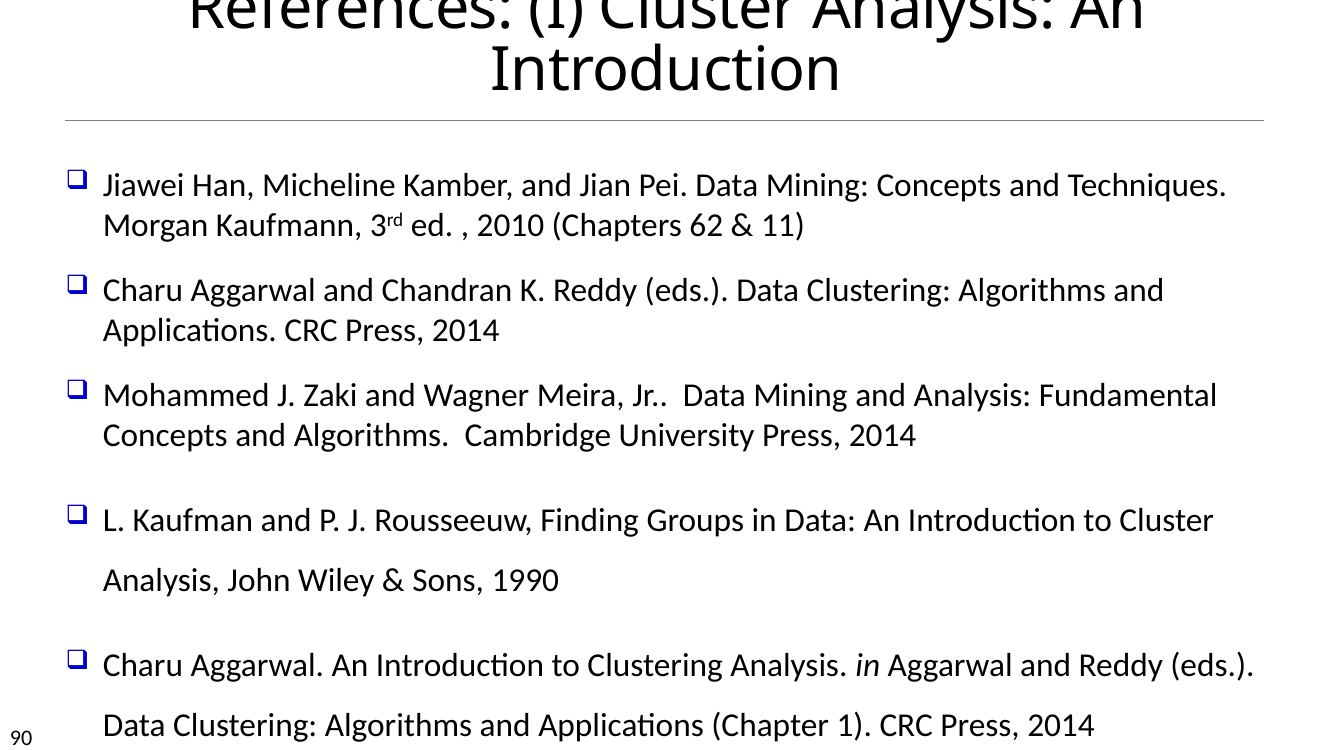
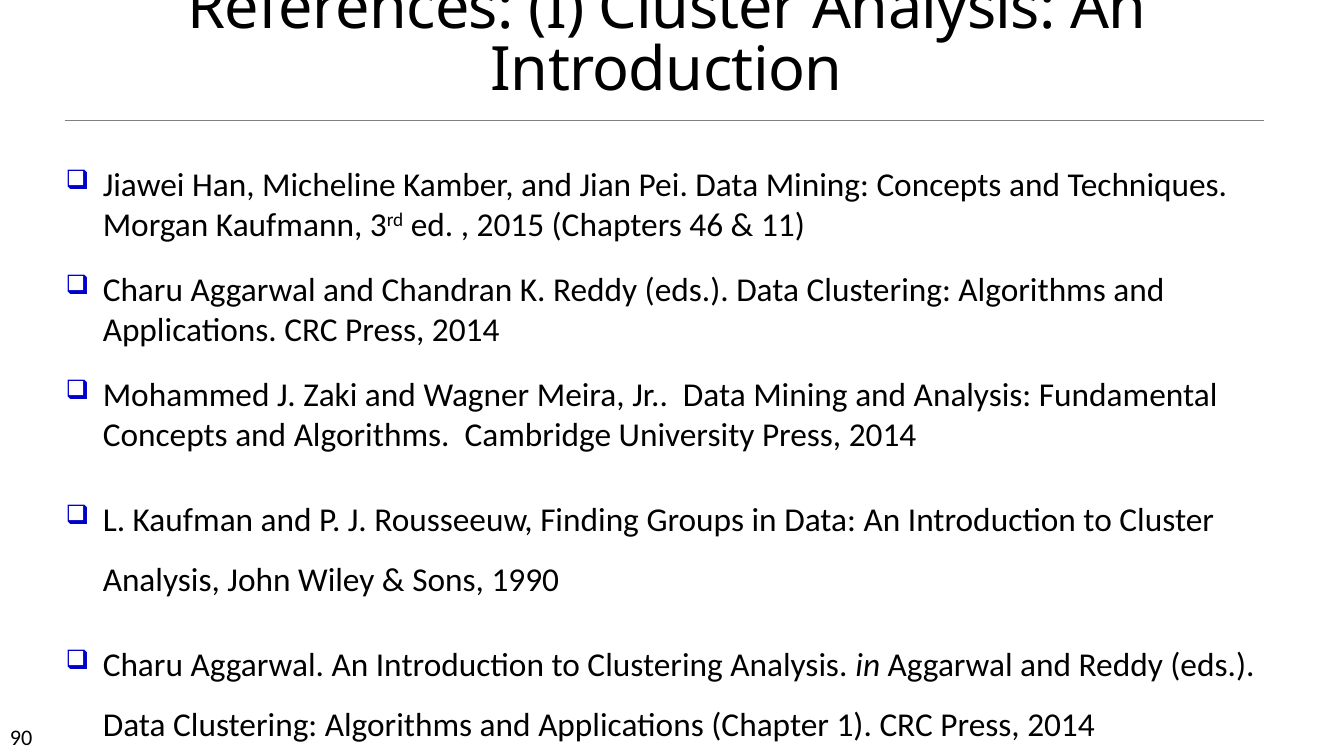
2010: 2010 -> 2015 (510, 226)
62: 62 -> 46 (706, 226)
